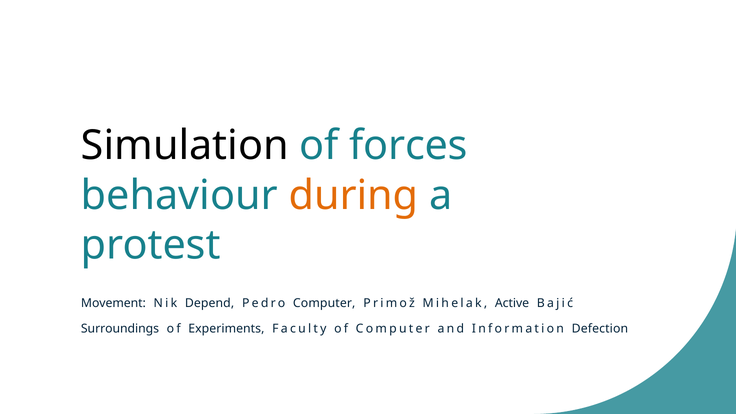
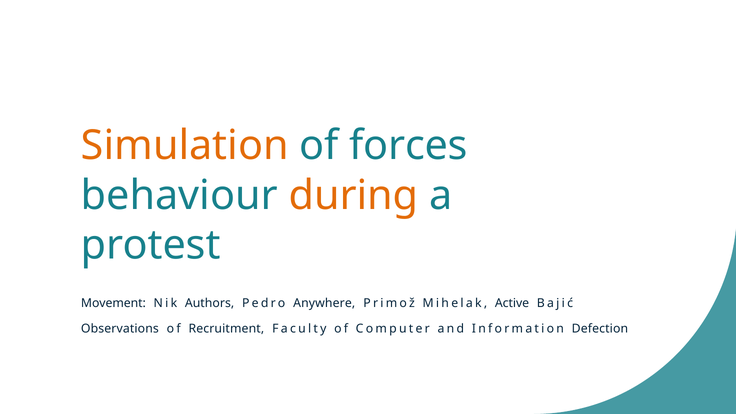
Simulation colour: black -> orange (185, 146)
Depend: Depend -> Authors (210, 303)
Pedro Computer: Computer -> Anywhere (324, 303)
Surroundings: Surroundings -> Observations (120, 329)
Experiments: Experiments -> Recruitment (226, 329)
